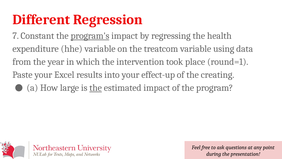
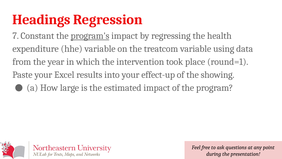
Different: Different -> Headings (41, 20)
creating: creating -> showing (218, 75)
the underline: present -> none (96, 88)
